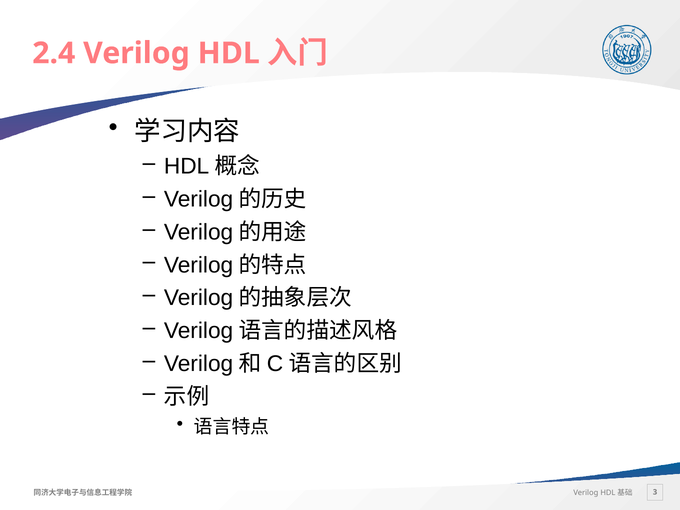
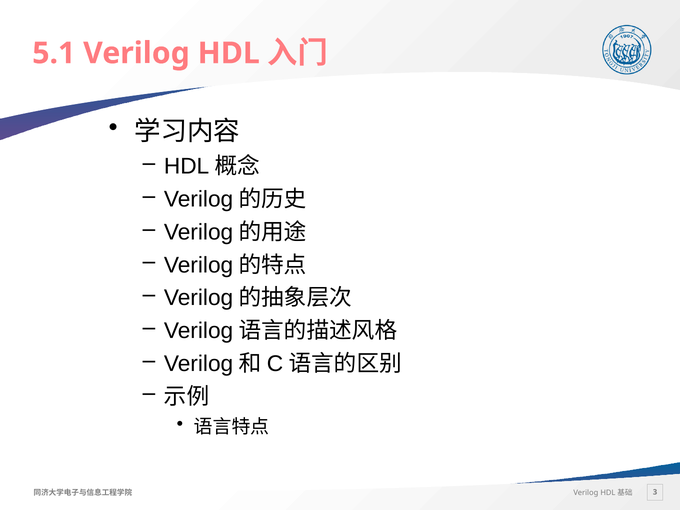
2.4: 2.4 -> 5.1 (54, 53)
